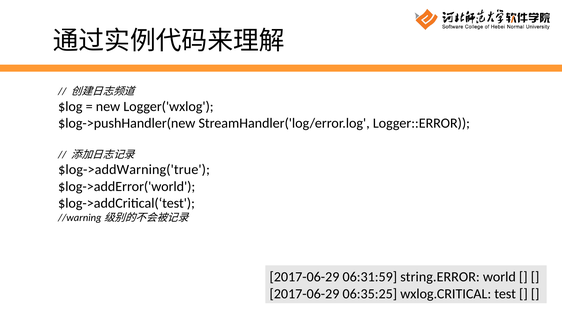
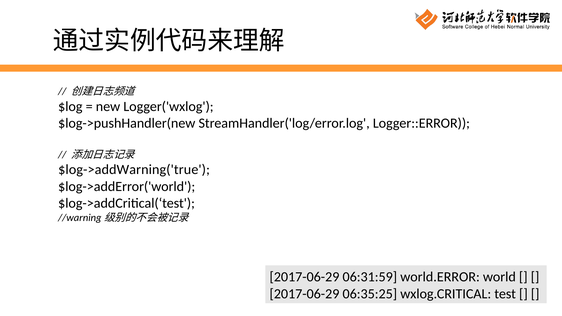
string.ERROR: string.ERROR -> world.ERROR (440, 277)
